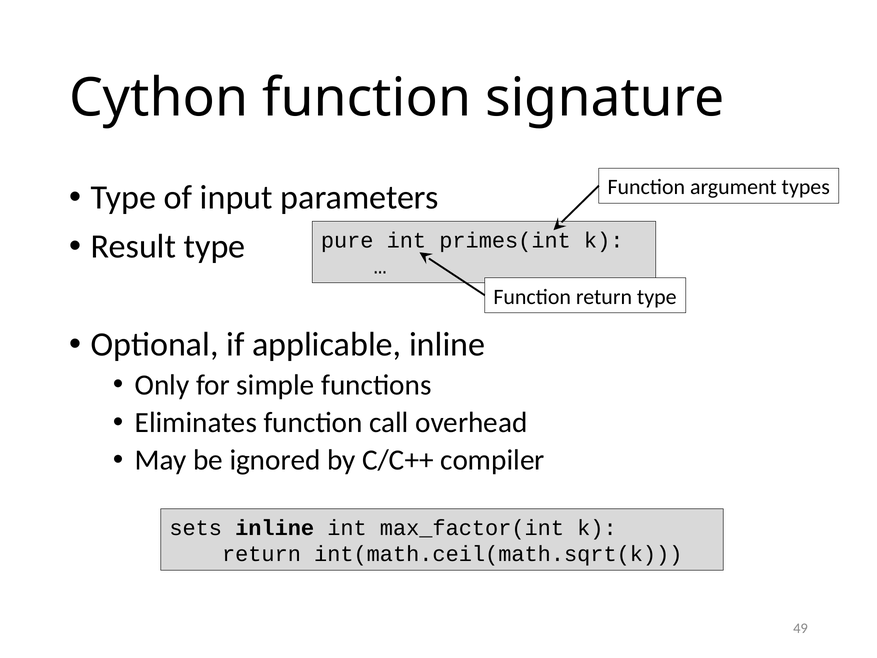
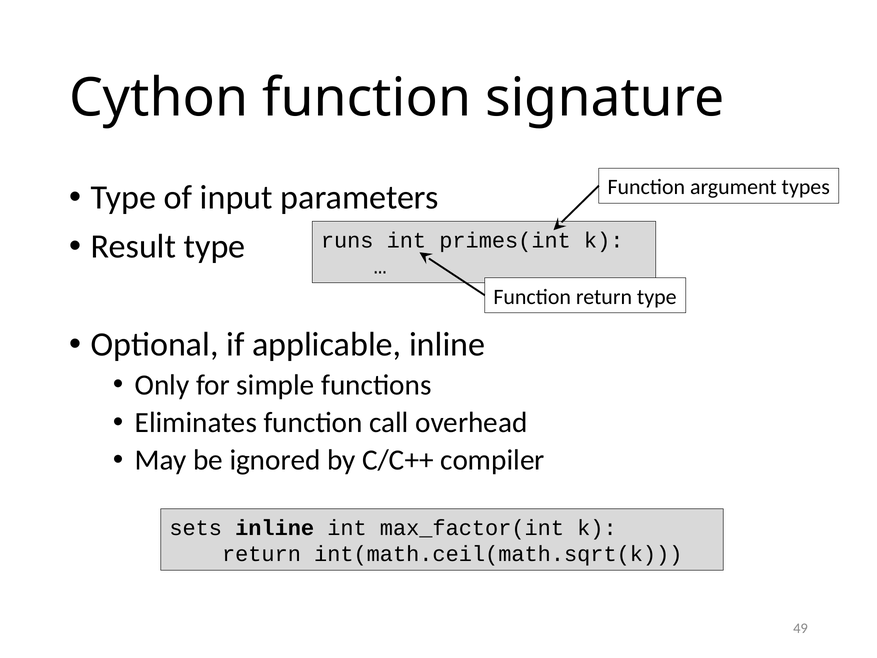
pure: pure -> runs (347, 240)
